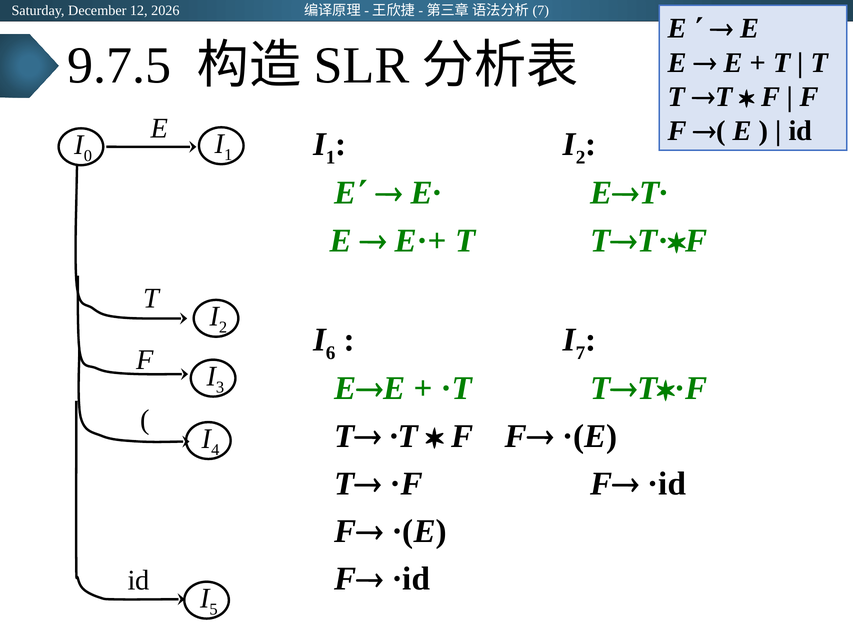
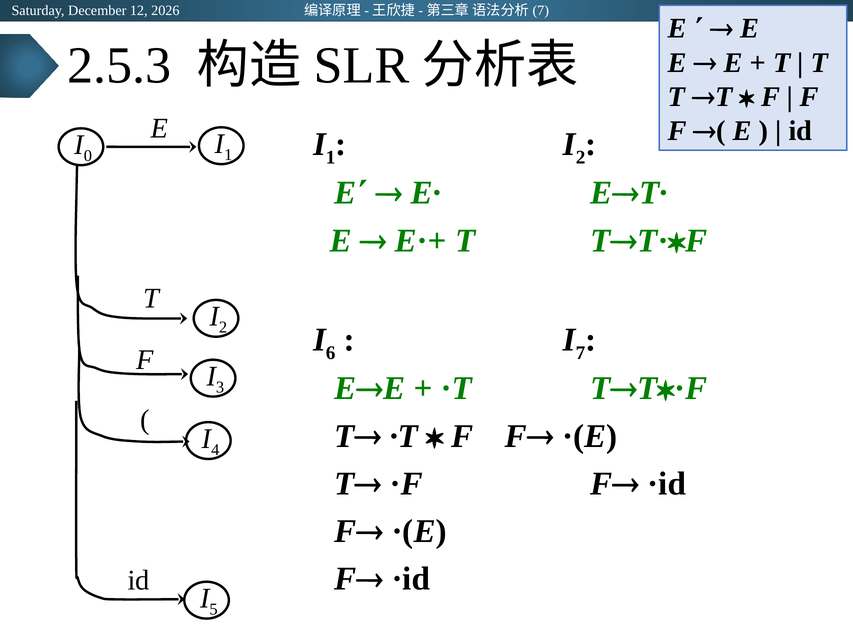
9.7.5: 9.7.5 -> 2.5.3 (119, 65)
